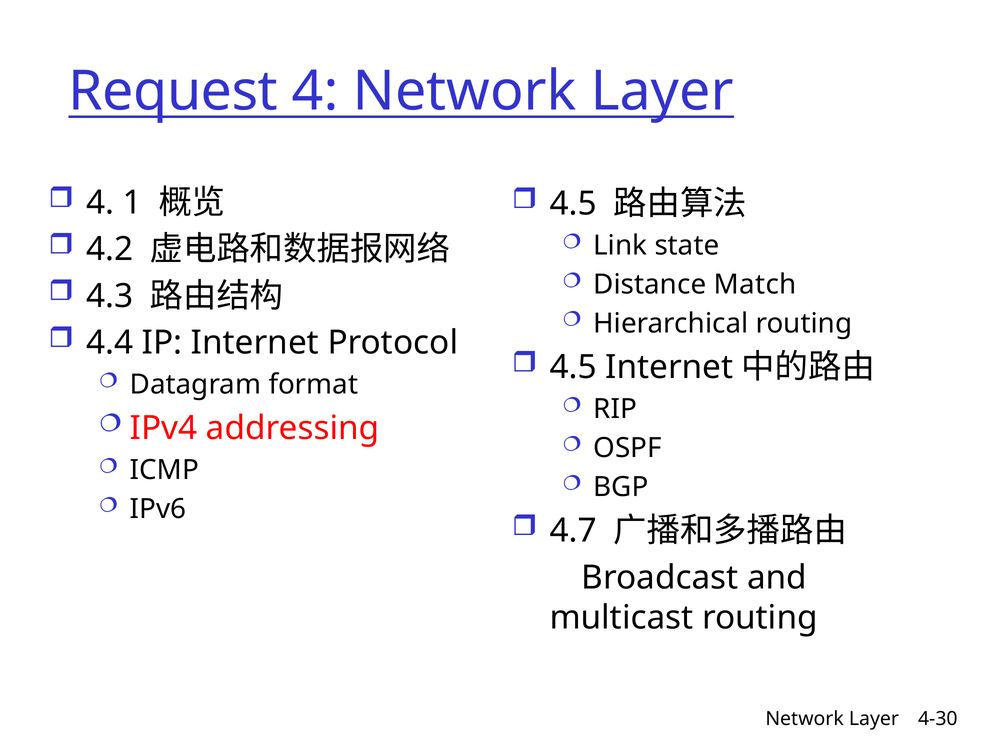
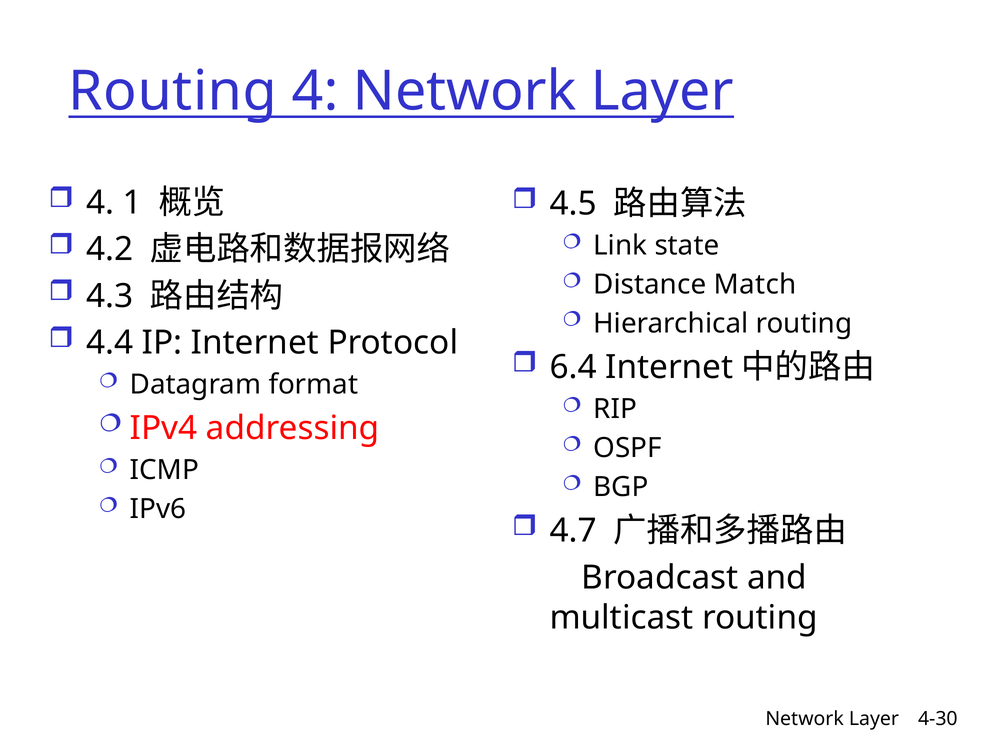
Request: Request -> Routing (173, 91)
4.5: 4.5 -> 6.4 (573, 367)
